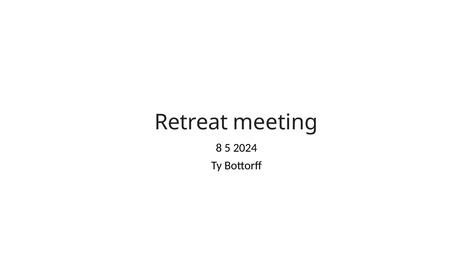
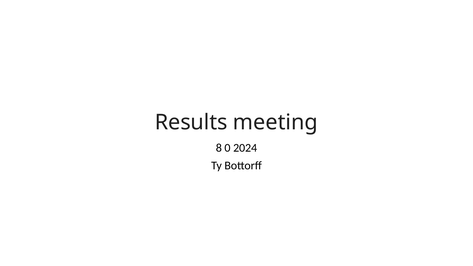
Retreat: Retreat -> Results (191, 123)
5: 5 -> 0 (227, 148)
